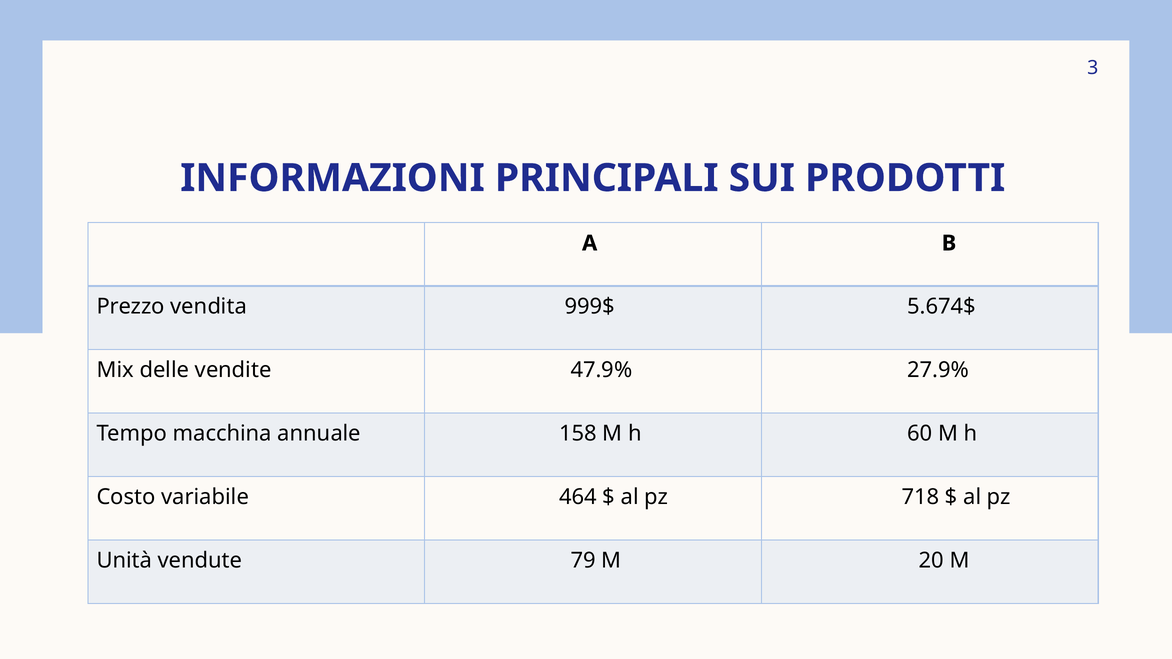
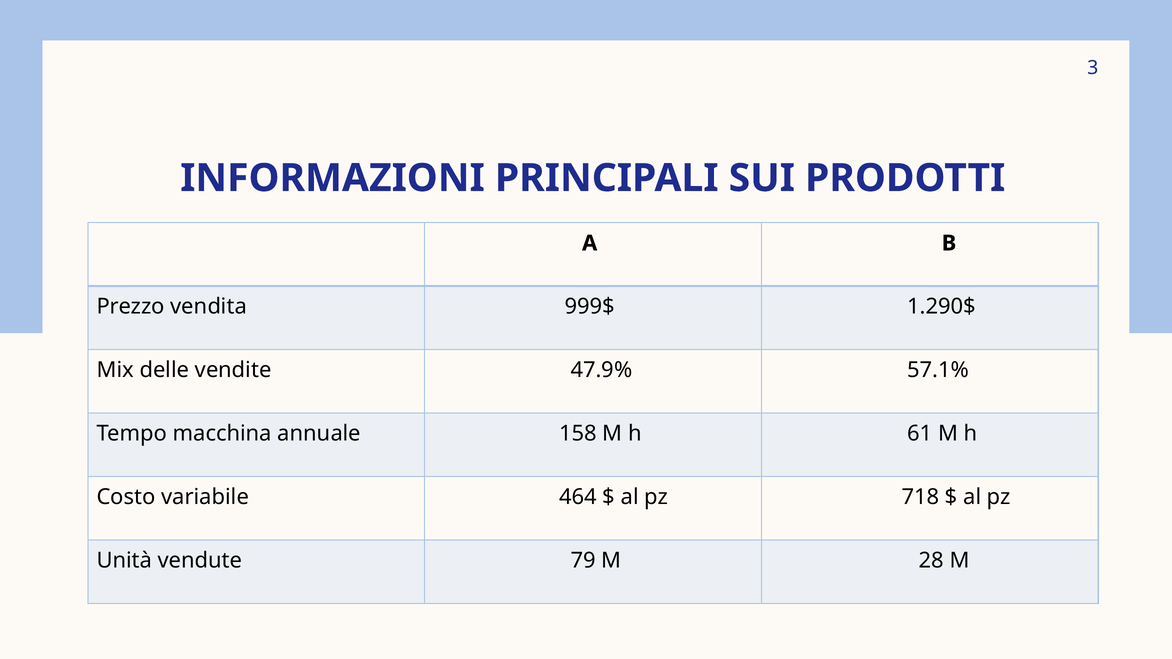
5.674$: 5.674$ -> 1.290$ (942, 307)
27.9%: 27.9% -> 57.1% (938, 370)
60: 60 -> 61 (920, 434)
20: 20 -> 28 (931, 561)
